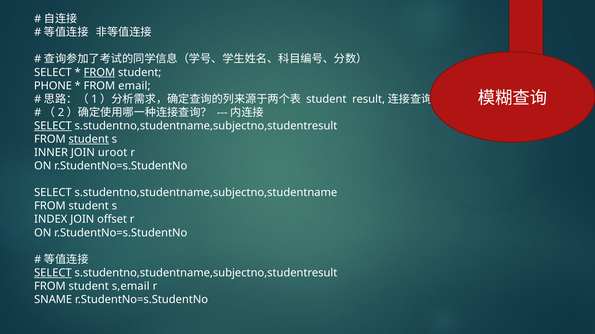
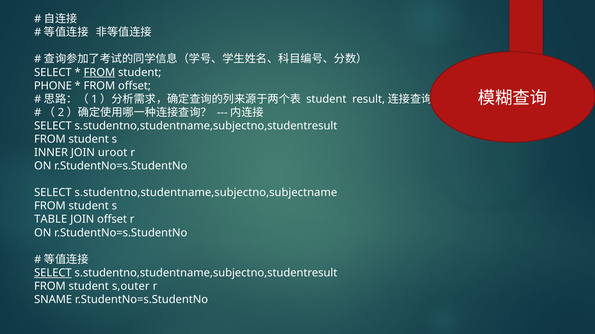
FROM email: email -> offset (134, 86)
SELECT underline: present -> none (53, 126)
student underline: present -> none (89, 139)
s.studentno,studentname,subjectno,studentname: s.studentno,studentname,subjectno,studentname -> s.studentno,studentname,subjectno,subjectname (206, 193)
INDEX: INDEX -> TABLE (51, 220)
s,email: s,email -> s,outer (131, 287)
